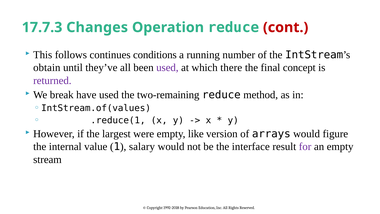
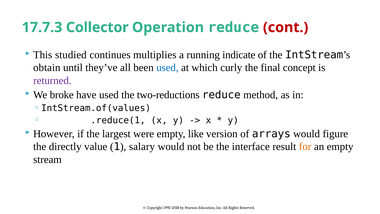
Changes: Changes -> Collector (97, 27)
follows: follows -> studied (71, 55)
conditions: conditions -> multiplies (155, 55)
number: number -> indicate (239, 55)
used colour: purple -> blue (167, 68)
there: there -> curly (231, 68)
break: break -> broke (62, 95)
two-remaining: two-remaining -> two-reductions (168, 95)
internal: internal -> directly (65, 147)
for colour: purple -> orange (305, 147)
